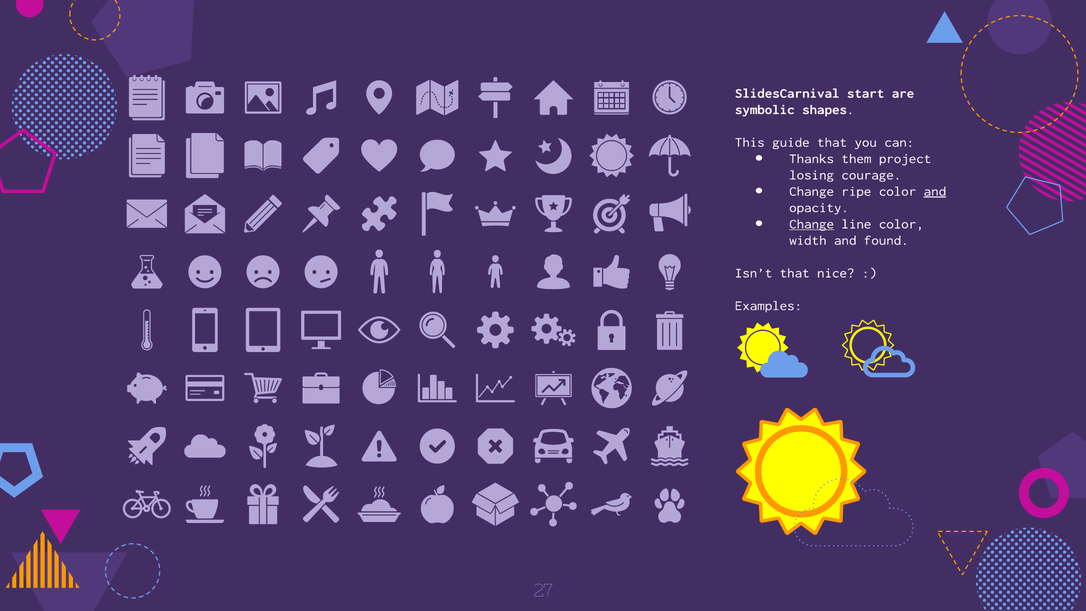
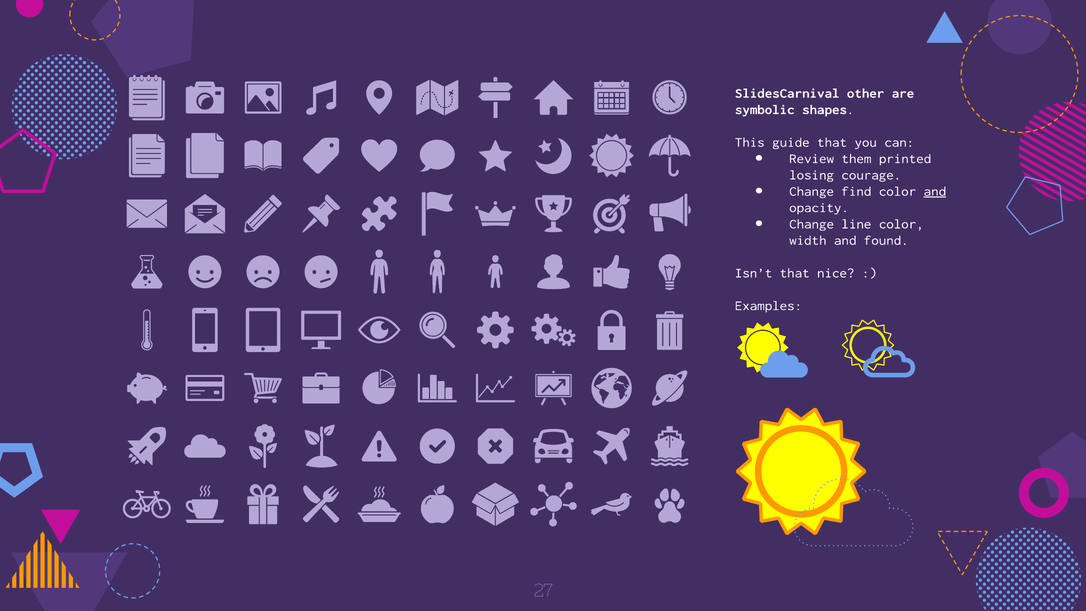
start: start -> other (866, 93)
Thanks: Thanks -> Review (812, 159)
project: project -> printed (905, 159)
ripe: ripe -> find (856, 191)
Change underline: present -> none (812, 224)
